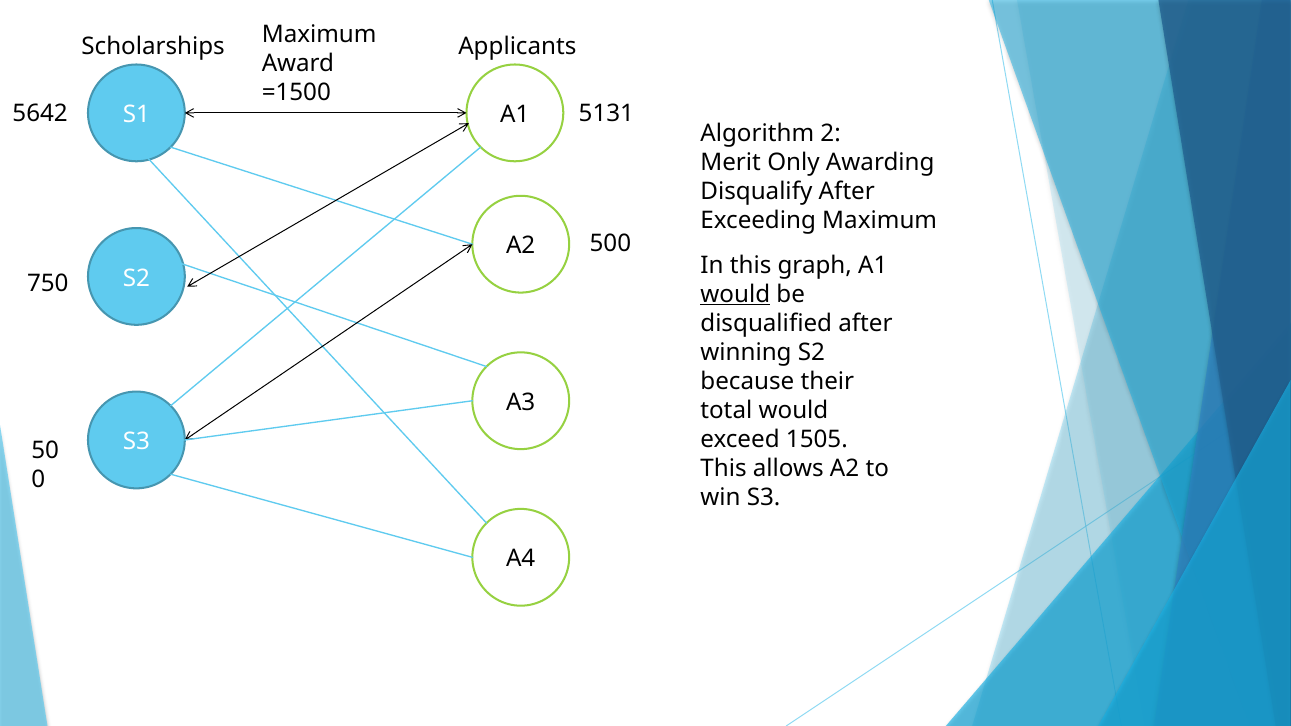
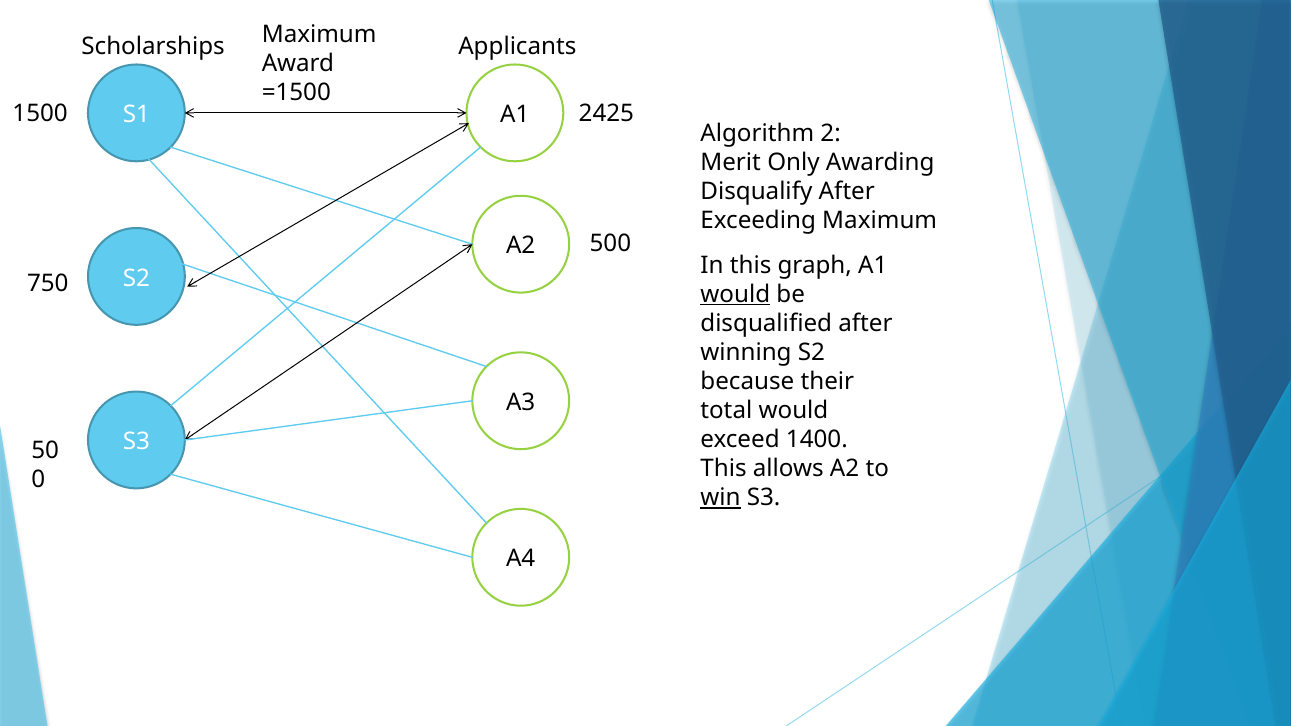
5642: 5642 -> 1500 (40, 113)
5131: 5131 -> 2425 (606, 113)
1505: 1505 -> 1400 (817, 439)
win underline: none -> present (721, 498)
